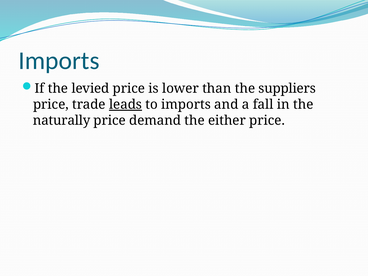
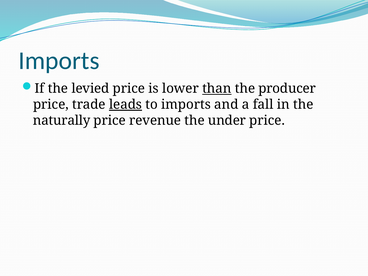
than underline: none -> present (217, 89)
suppliers: suppliers -> producer (287, 89)
demand: demand -> revenue (155, 120)
either: either -> under (227, 120)
